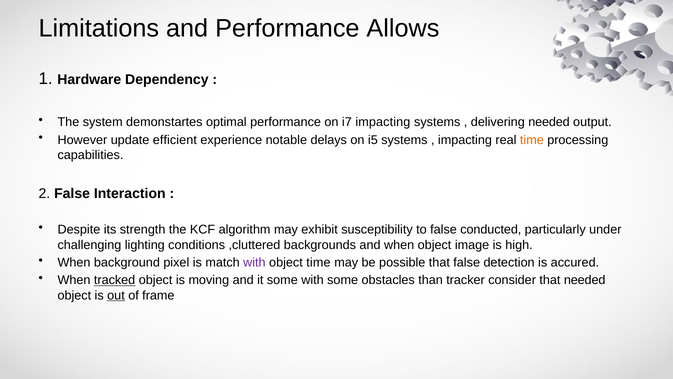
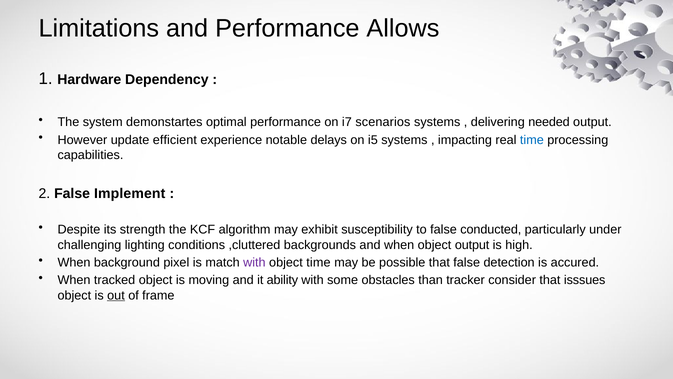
i7 impacting: impacting -> scenarios (383, 122)
time colour: orange -> blue (532, 140)
Interaction: Interaction -> Implement (130, 193)
object image: image -> output (472, 245)
tracked underline: present -> none (115, 280)
it some: some -> ability (282, 280)
that needed: needed -> isssues (585, 280)
